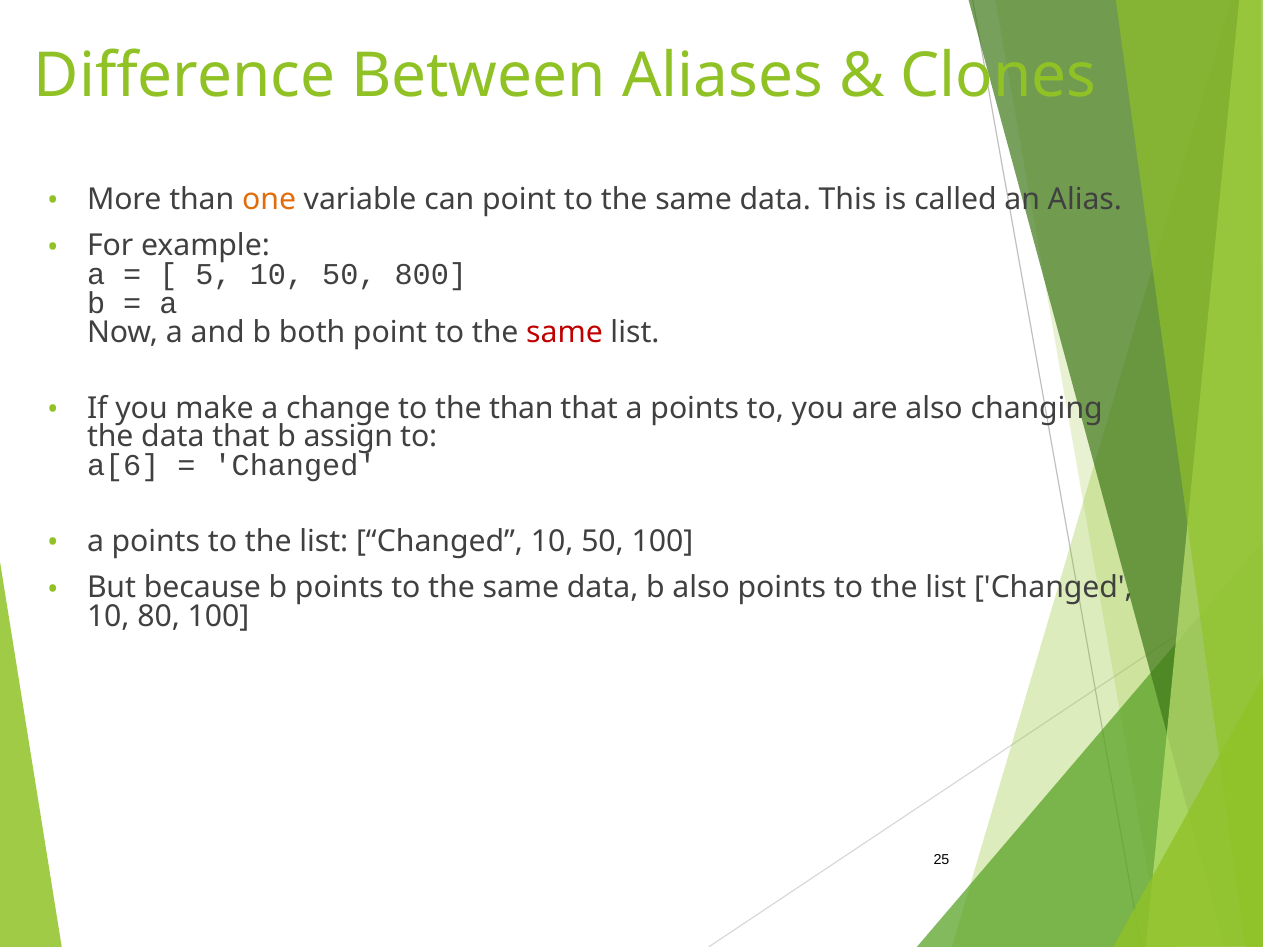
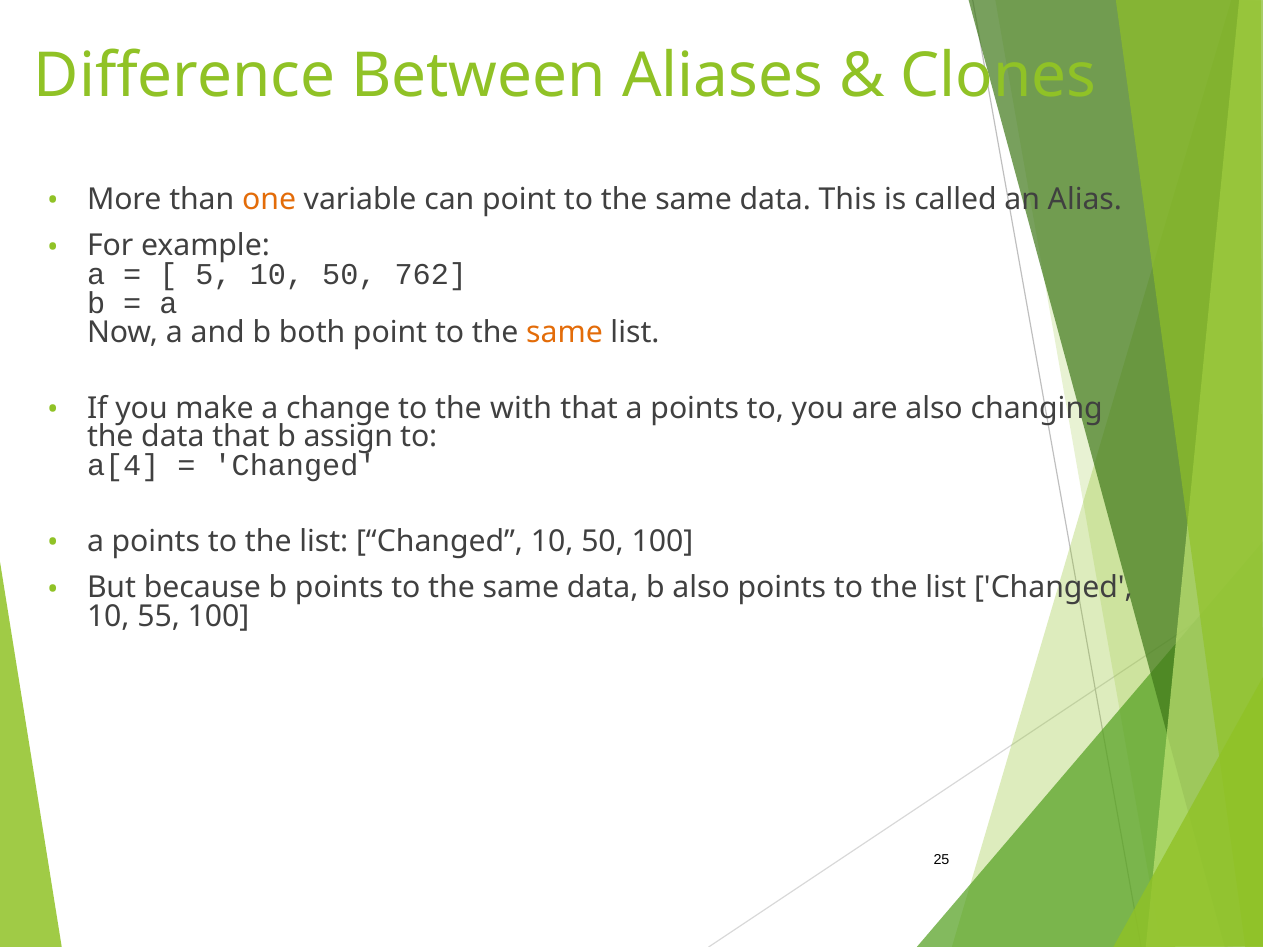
800: 800 -> 762 (431, 275)
same colour: red -> orange (565, 333)
the than: than -> with (521, 408)
a[6: a[6 -> a[4 (123, 466)
80: 80 -> 55 (159, 617)
